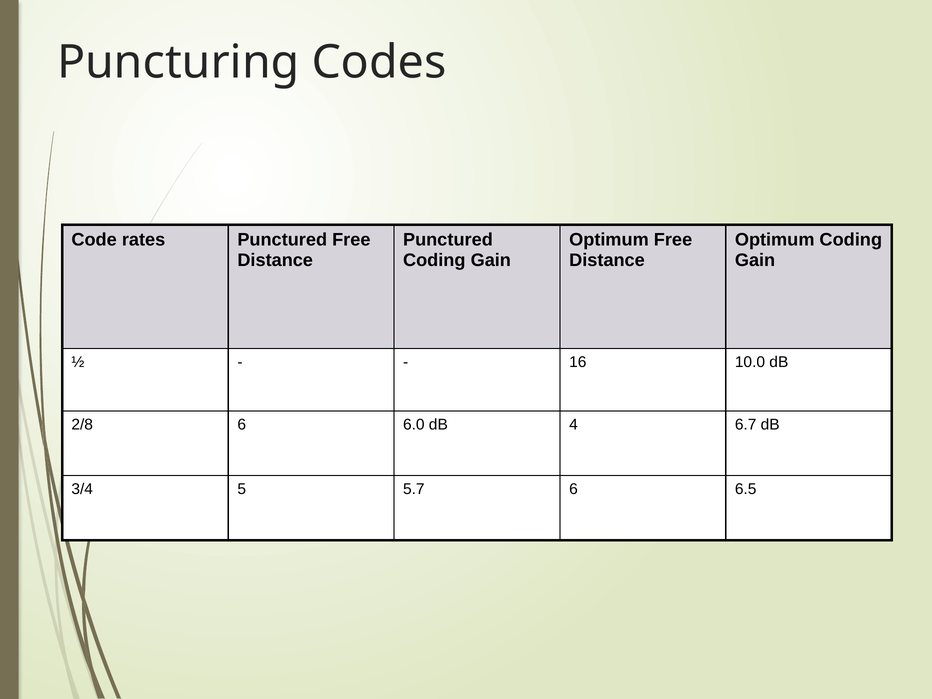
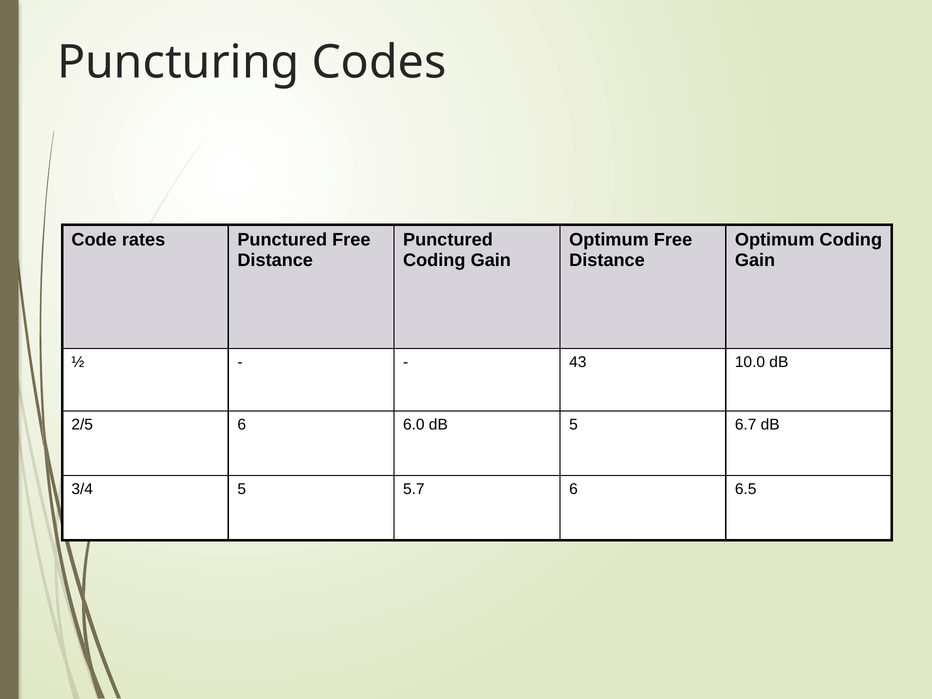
16: 16 -> 43 (578, 362)
2/8: 2/8 -> 2/5 (82, 425)
dB 4: 4 -> 5 (574, 425)
